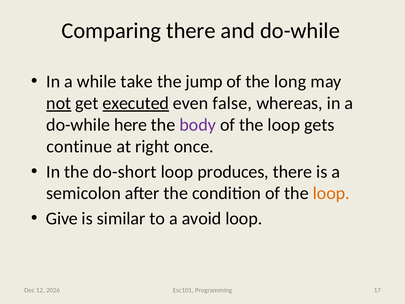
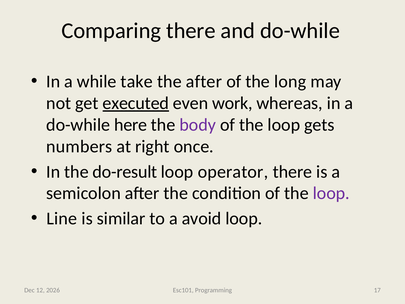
the jump: jump -> after (204, 82)
not underline: present -> none (59, 103)
false: false -> work (232, 103)
continue: continue -> numbers (79, 146)
do-short: do-short -> do-result (125, 172)
produces: produces -> operator (233, 172)
loop colour: orange -> purple (331, 193)
Give: Give -> Line (62, 218)
